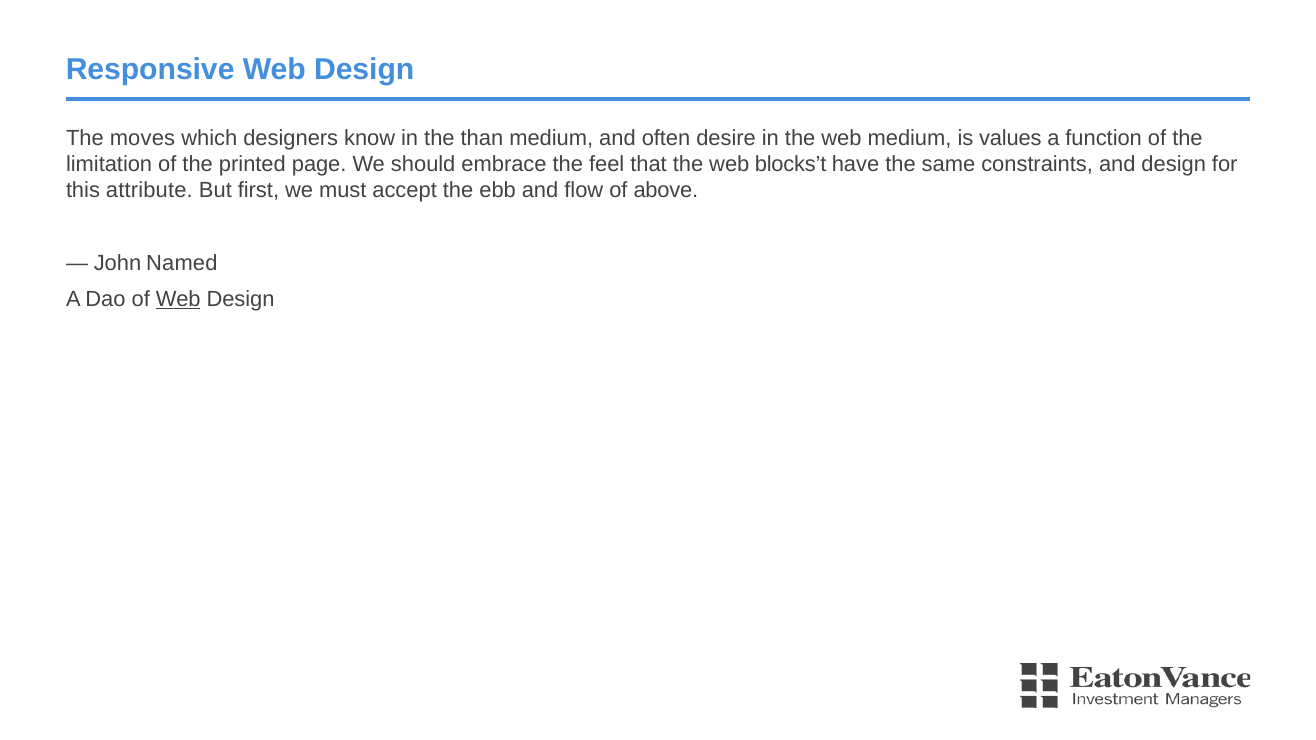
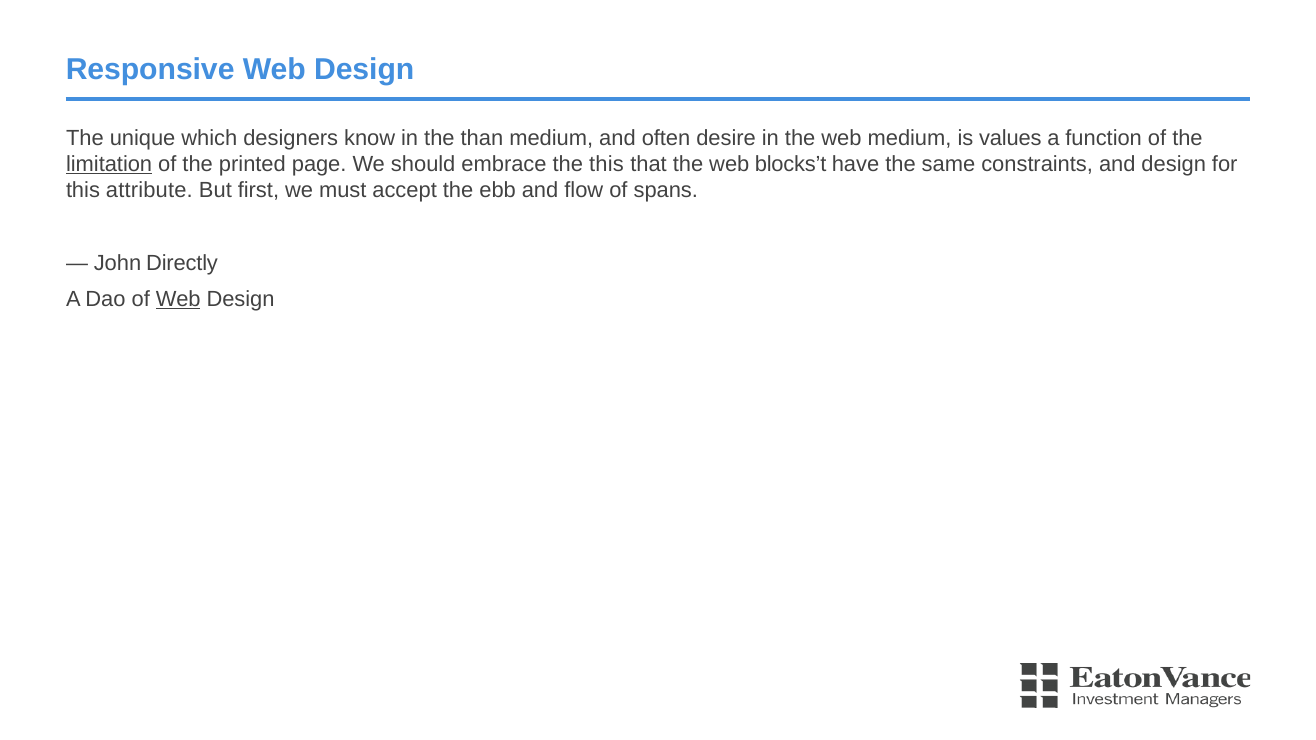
moves: moves -> unique (143, 138)
limitation underline: none -> present (109, 164)
the feel: feel -> this (607, 164)
above: above -> spans (666, 191)
Named: Named -> Directly (182, 263)
